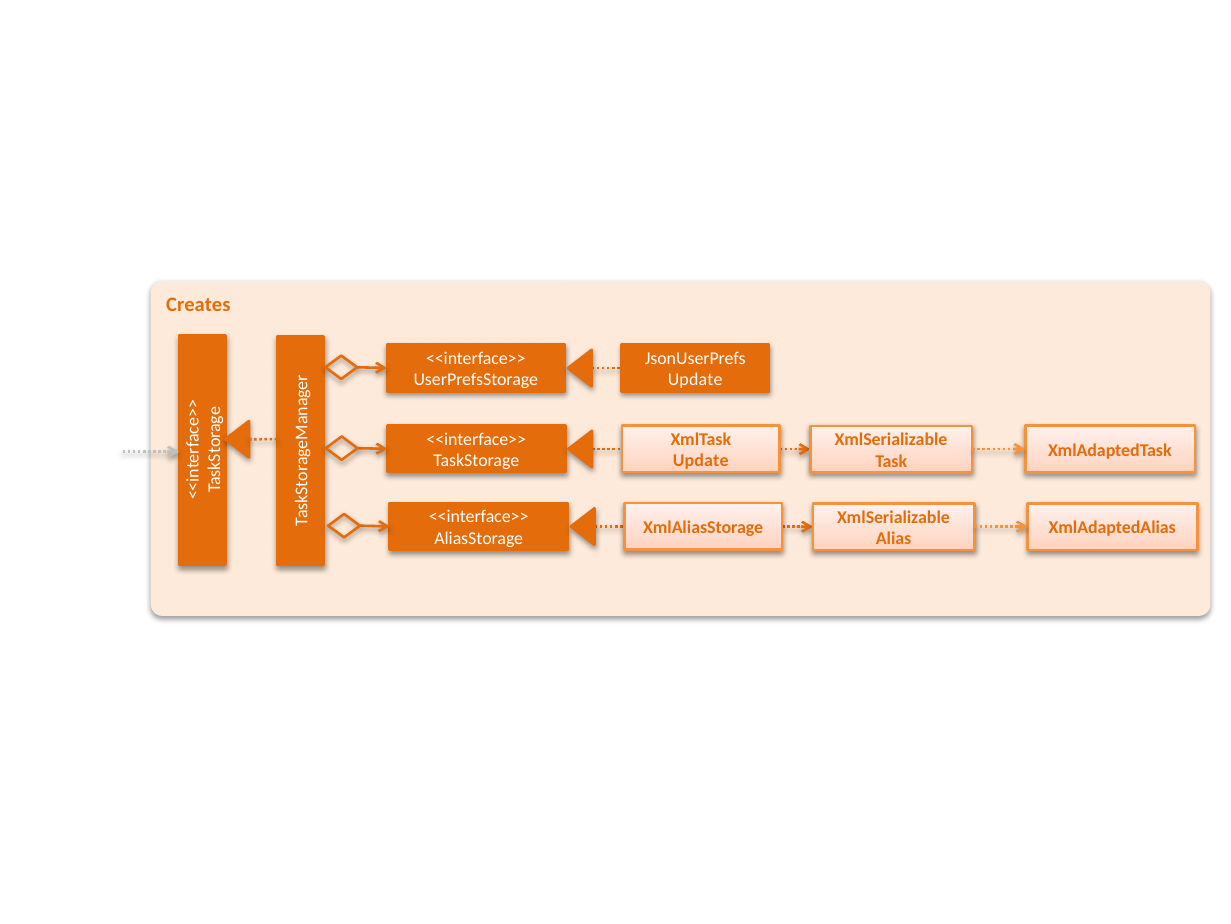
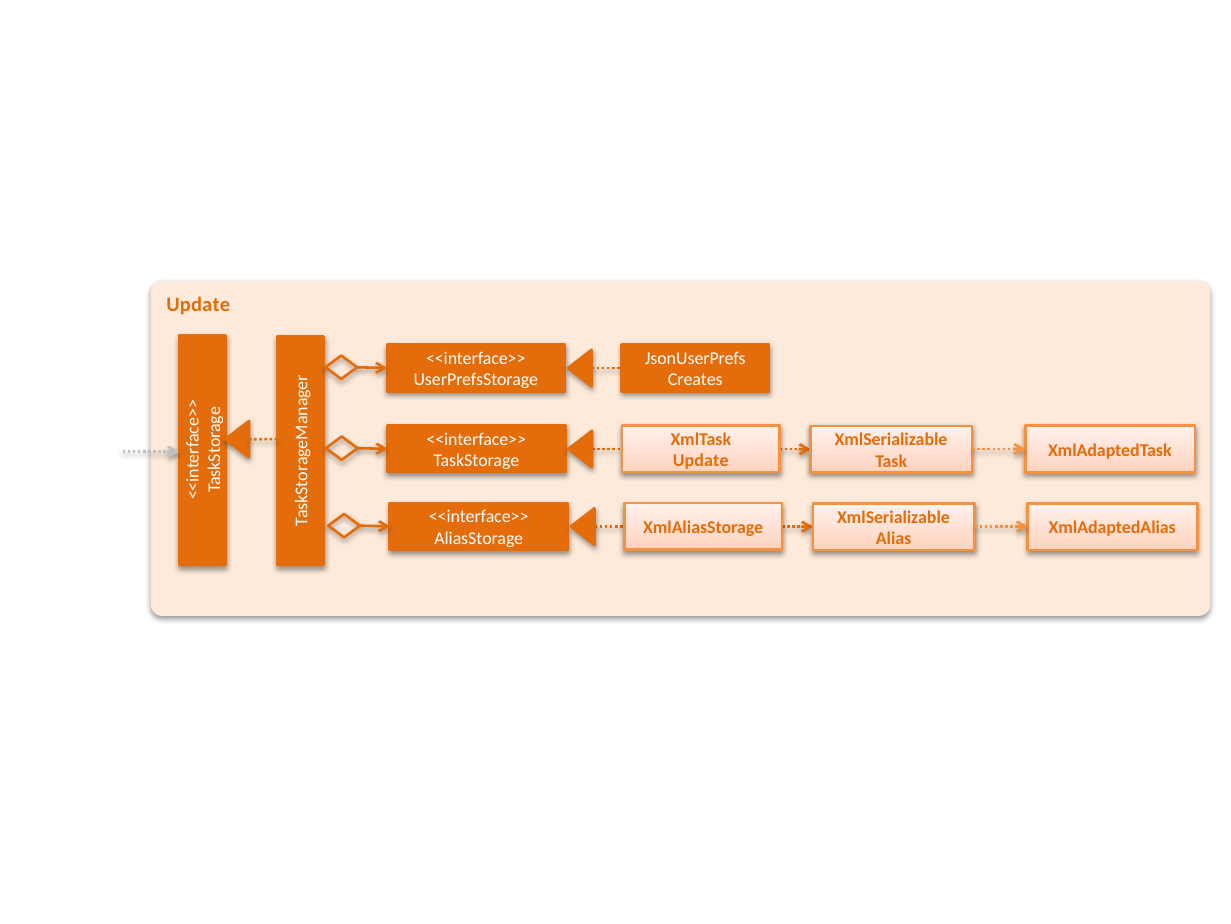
Creates: Creates -> Update (198, 304)
Update: Update -> Creates (695, 380)
